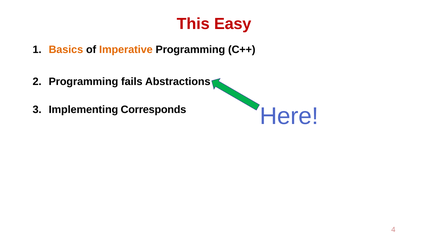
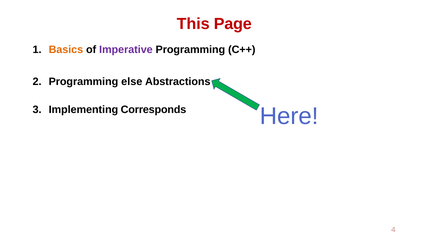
Easy: Easy -> Page (233, 24)
Imperative colour: orange -> purple (126, 50)
fails: fails -> else (132, 82)
